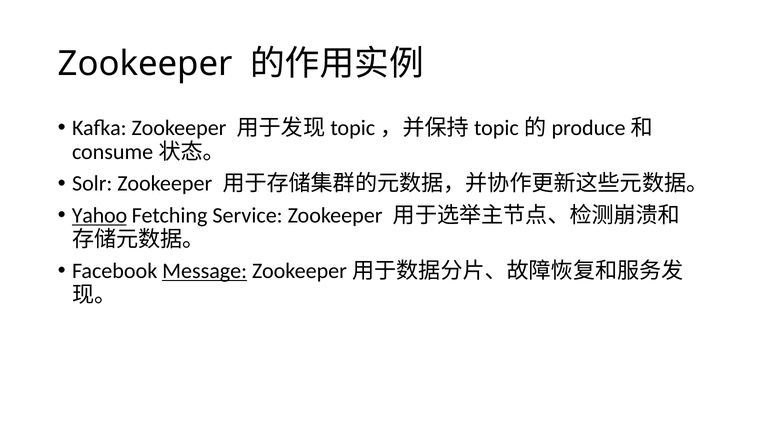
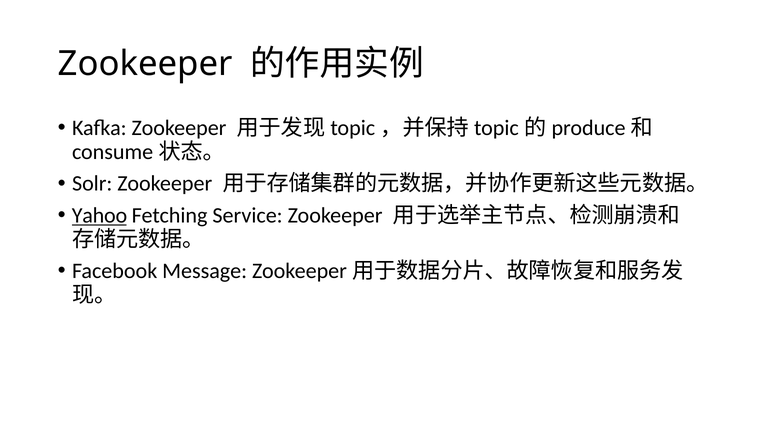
Message underline: present -> none (205, 271)
